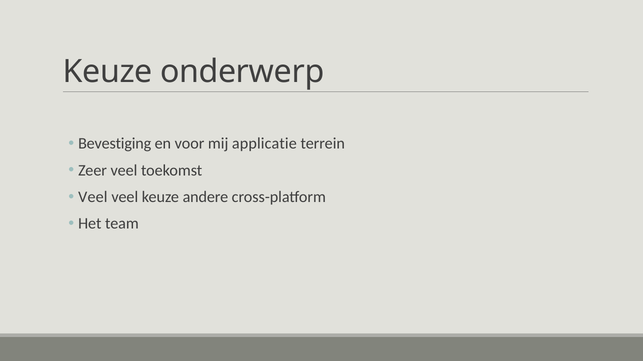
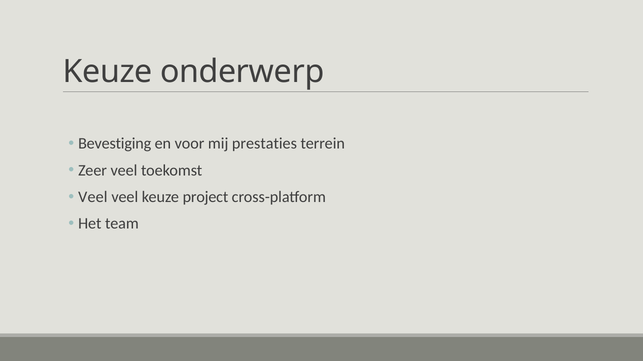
applicatie: applicatie -> prestaties (264, 144)
andere: andere -> project (205, 197)
